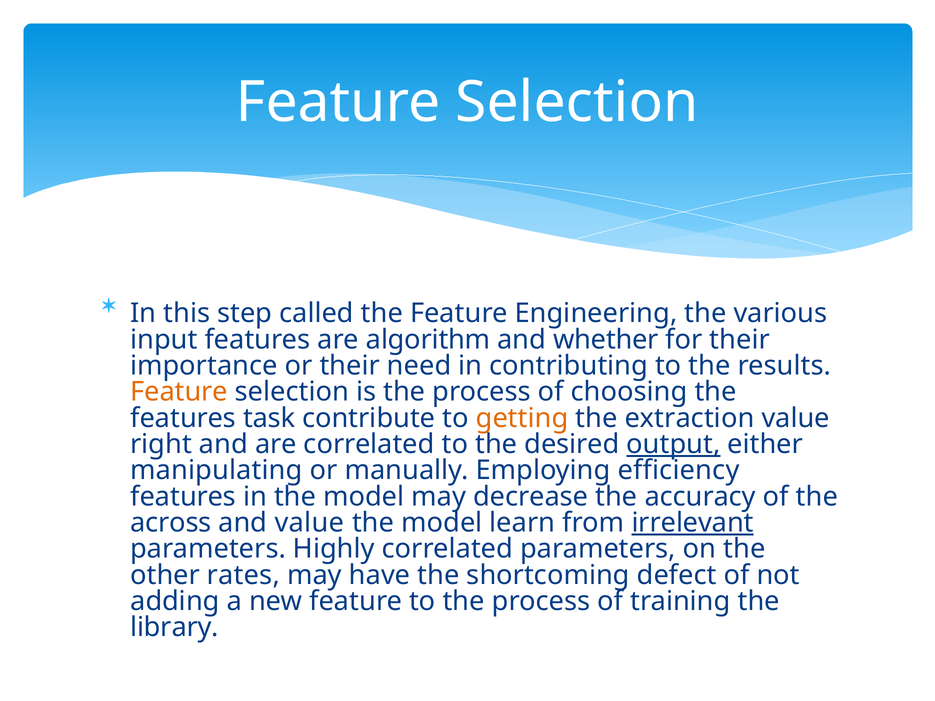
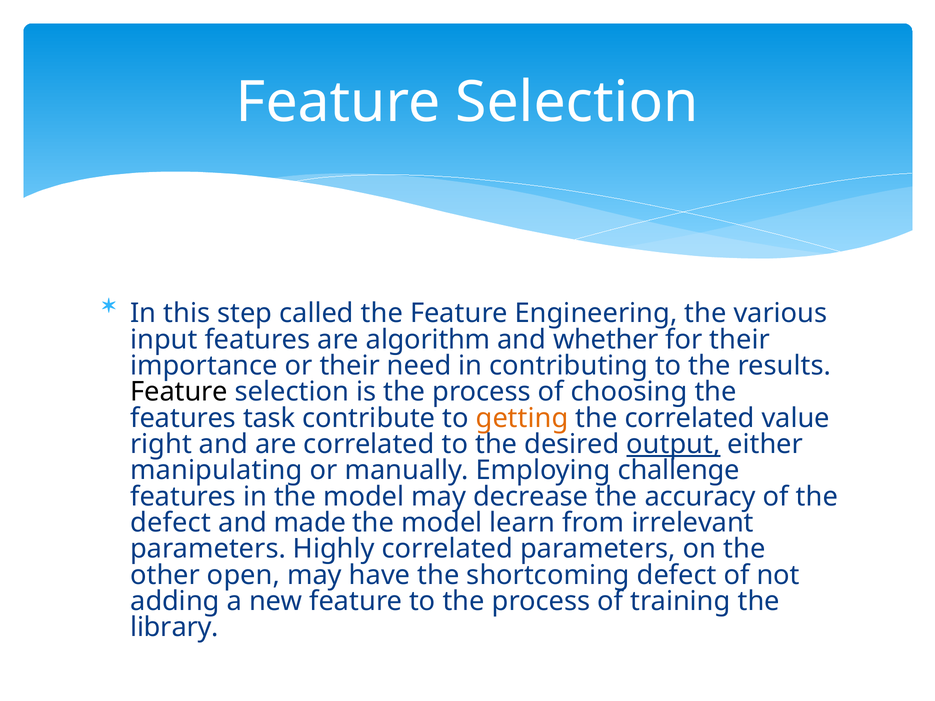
Feature colour: orange -> black (179, 392)
the extraction: extraction -> correlated (690, 418)
efficiency: efficiency -> challenge (679, 471)
across: across -> defect (171, 523)
and value: value -> made (310, 523)
irrelevant underline: present -> none (693, 523)
rates: rates -> open (244, 575)
